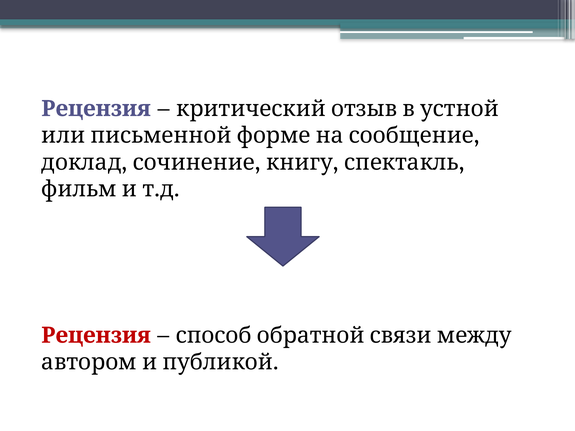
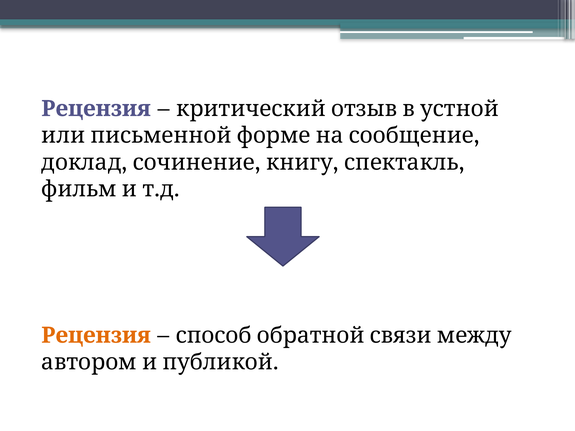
Рецензия colour: red -> orange (96, 336)
